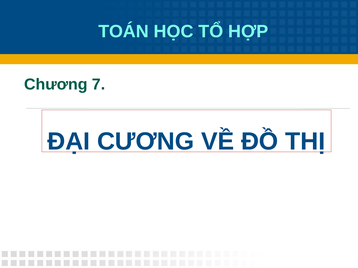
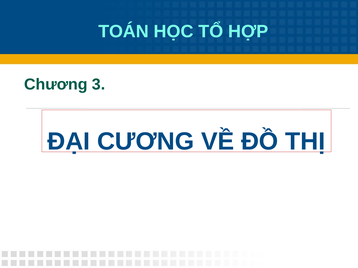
7: 7 -> 3 (99, 85)
